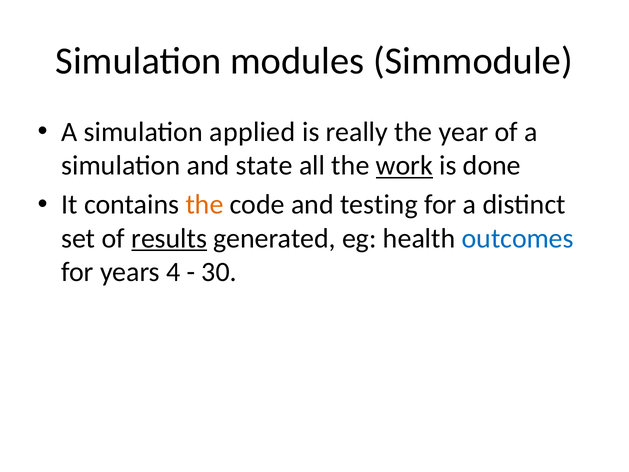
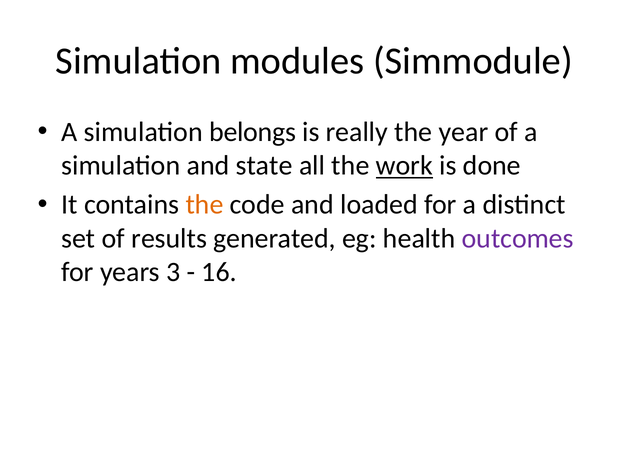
applied: applied -> belongs (253, 132)
testing: testing -> loaded (379, 205)
results underline: present -> none (169, 238)
outcomes colour: blue -> purple (518, 238)
4: 4 -> 3 (173, 272)
30: 30 -> 16 (219, 272)
